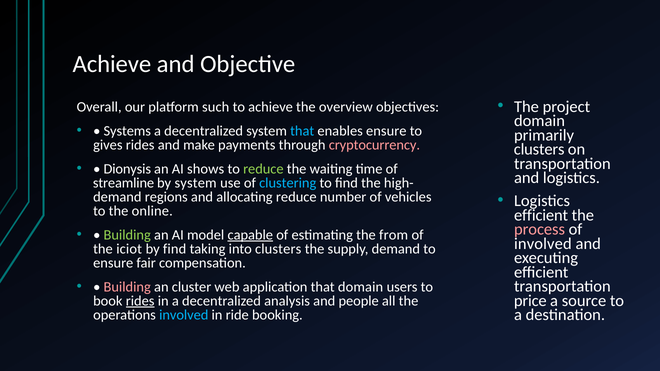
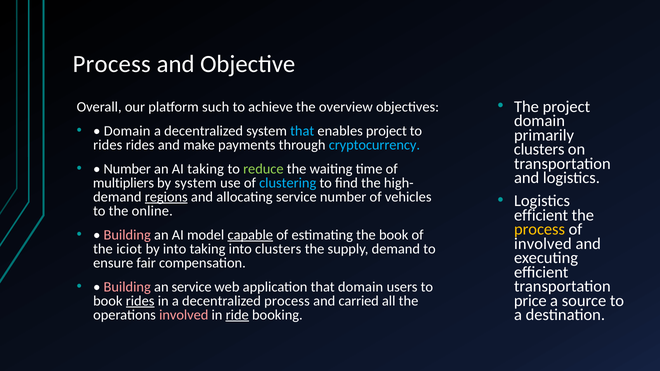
Achieve: Achieve -> Process (112, 64)
Systems: Systems -> Domain (127, 131)
enables ensure: ensure -> project (386, 131)
gives: gives -> rides (108, 145)
cryptocurrency colour: pink -> light blue (374, 145)
Dionysis: Dionysis -> Number (127, 169)
AI shows: shows -> taking (206, 169)
streamline: streamline -> multipliers (124, 183)
regions underline: none -> present (166, 197)
allocating reduce: reduce -> service (296, 197)
process colour: pink -> yellow (540, 230)
Building colour: light green -> pink (127, 235)
the from: from -> book (394, 235)
by find: find -> into (175, 249)
an cluster: cluster -> service (192, 287)
decentralized analysis: analysis -> process (287, 301)
people: people -> carried (359, 301)
involved colour: light blue -> pink (184, 315)
ride underline: none -> present (237, 315)
